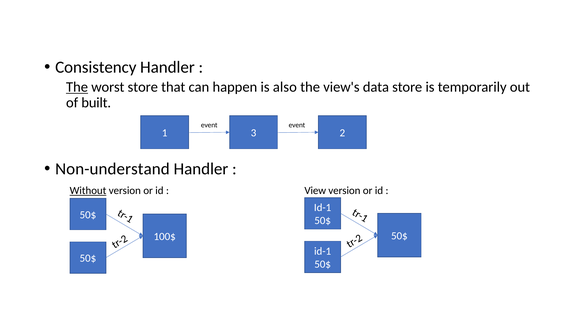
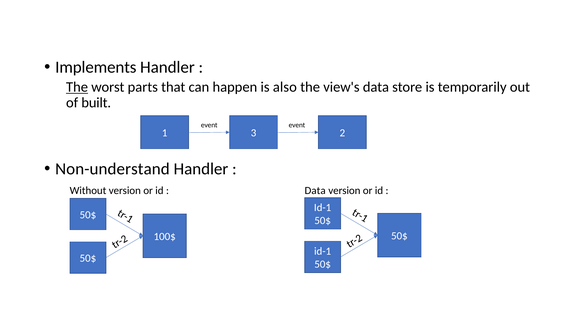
Consistency: Consistency -> Implements (96, 67)
worst store: store -> parts (143, 87)
Without underline: present -> none (88, 191)
View: View -> Data (315, 191)
